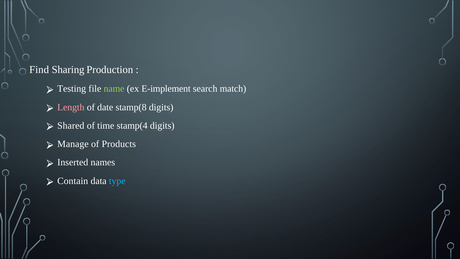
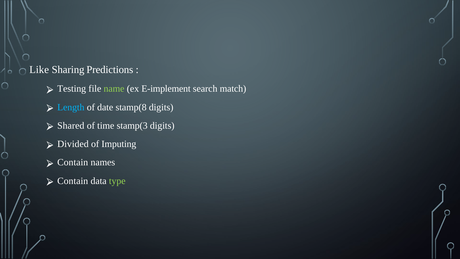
Find: Find -> Like (39, 70)
Production: Production -> Predictions (110, 70)
Length colour: pink -> light blue (71, 107)
stamp(4: stamp(4 -> stamp(3 (132, 126)
Manage: Manage -> Divided (73, 144)
Products: Products -> Imputing (119, 144)
Inserted: Inserted -> Contain (73, 162)
type colour: light blue -> light green (117, 181)
